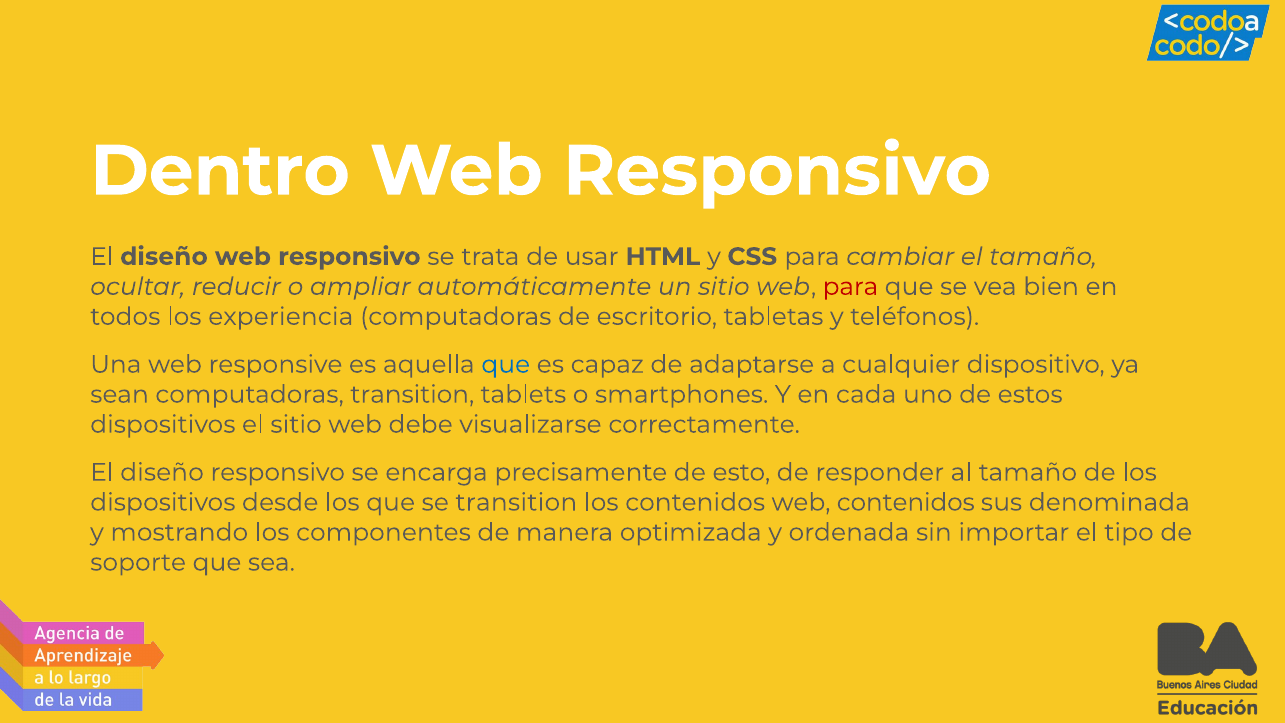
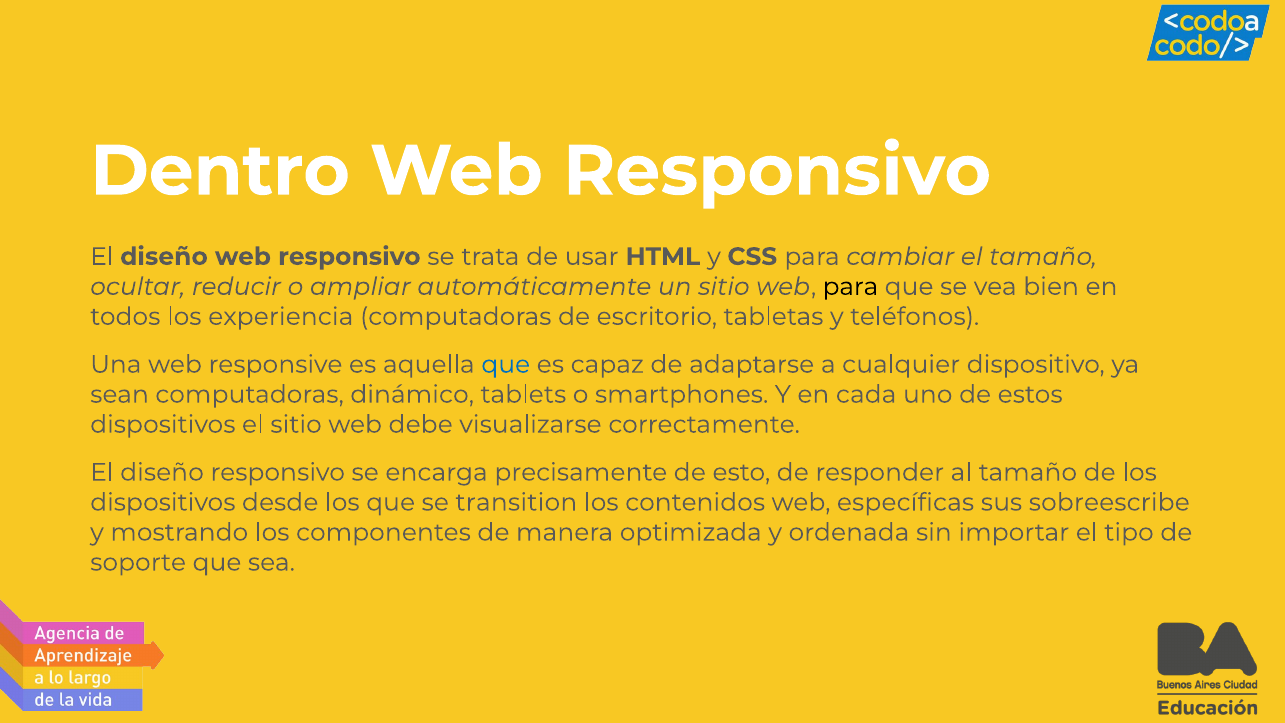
para colour: red -> black (850, 287)
computadoras transition: transition -> dinámico (412, 394)
web contenidos: contenidos -> específicas (906, 502)
denominada: denominada -> sobreescribe (1109, 502)
